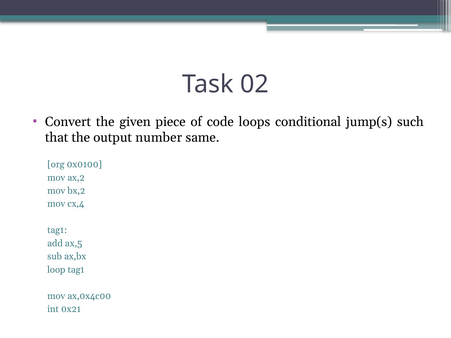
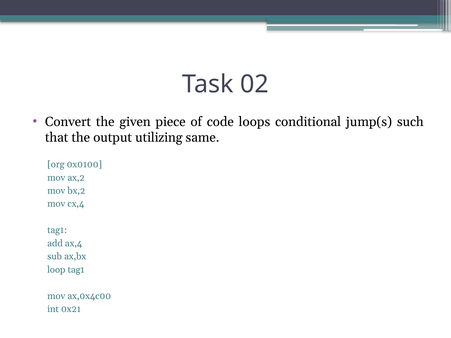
number: number -> utilizing (159, 138)
ax,5: ax,5 -> ax,4 (74, 244)
